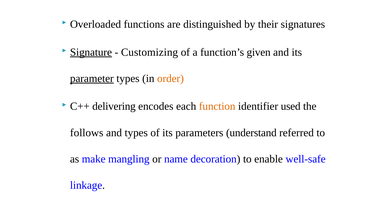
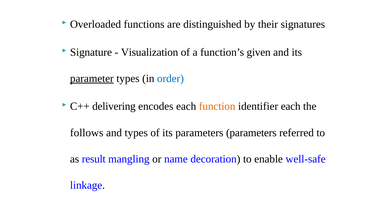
Signature underline: present -> none (91, 52)
Customizing: Customizing -> Visualization (150, 52)
order colour: orange -> blue (170, 78)
identifier used: used -> each (291, 106)
parameters understand: understand -> parameters (251, 133)
make: make -> result (94, 159)
